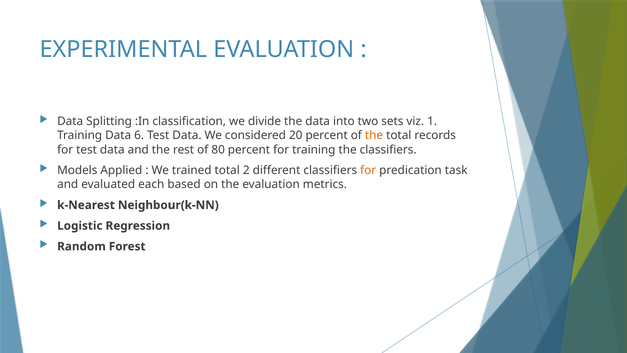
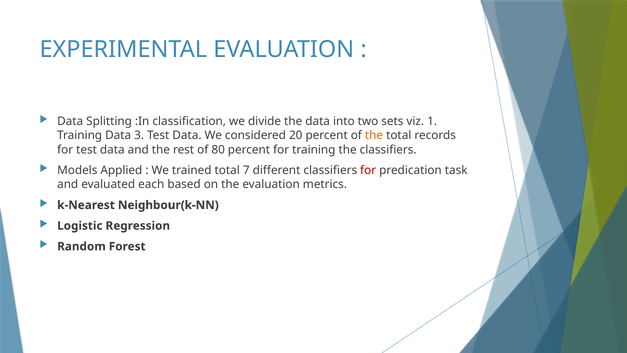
6: 6 -> 3 (139, 135)
2: 2 -> 7 (246, 170)
for colour: orange -> red (368, 170)
